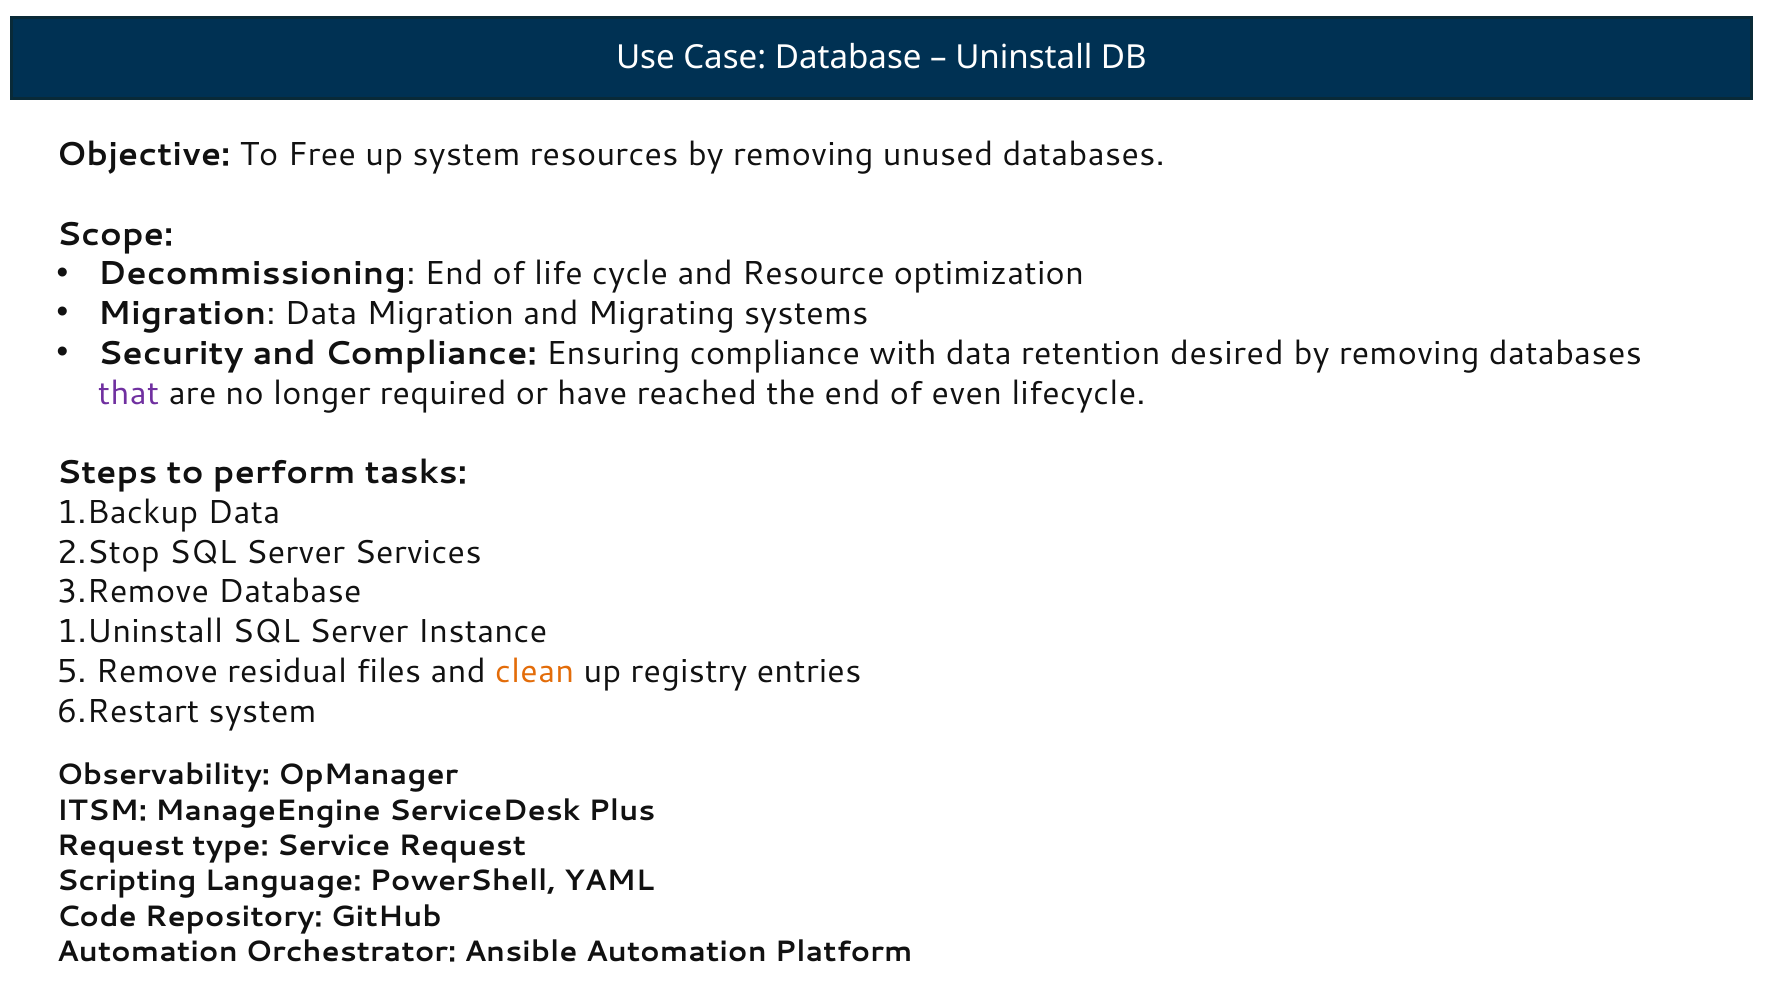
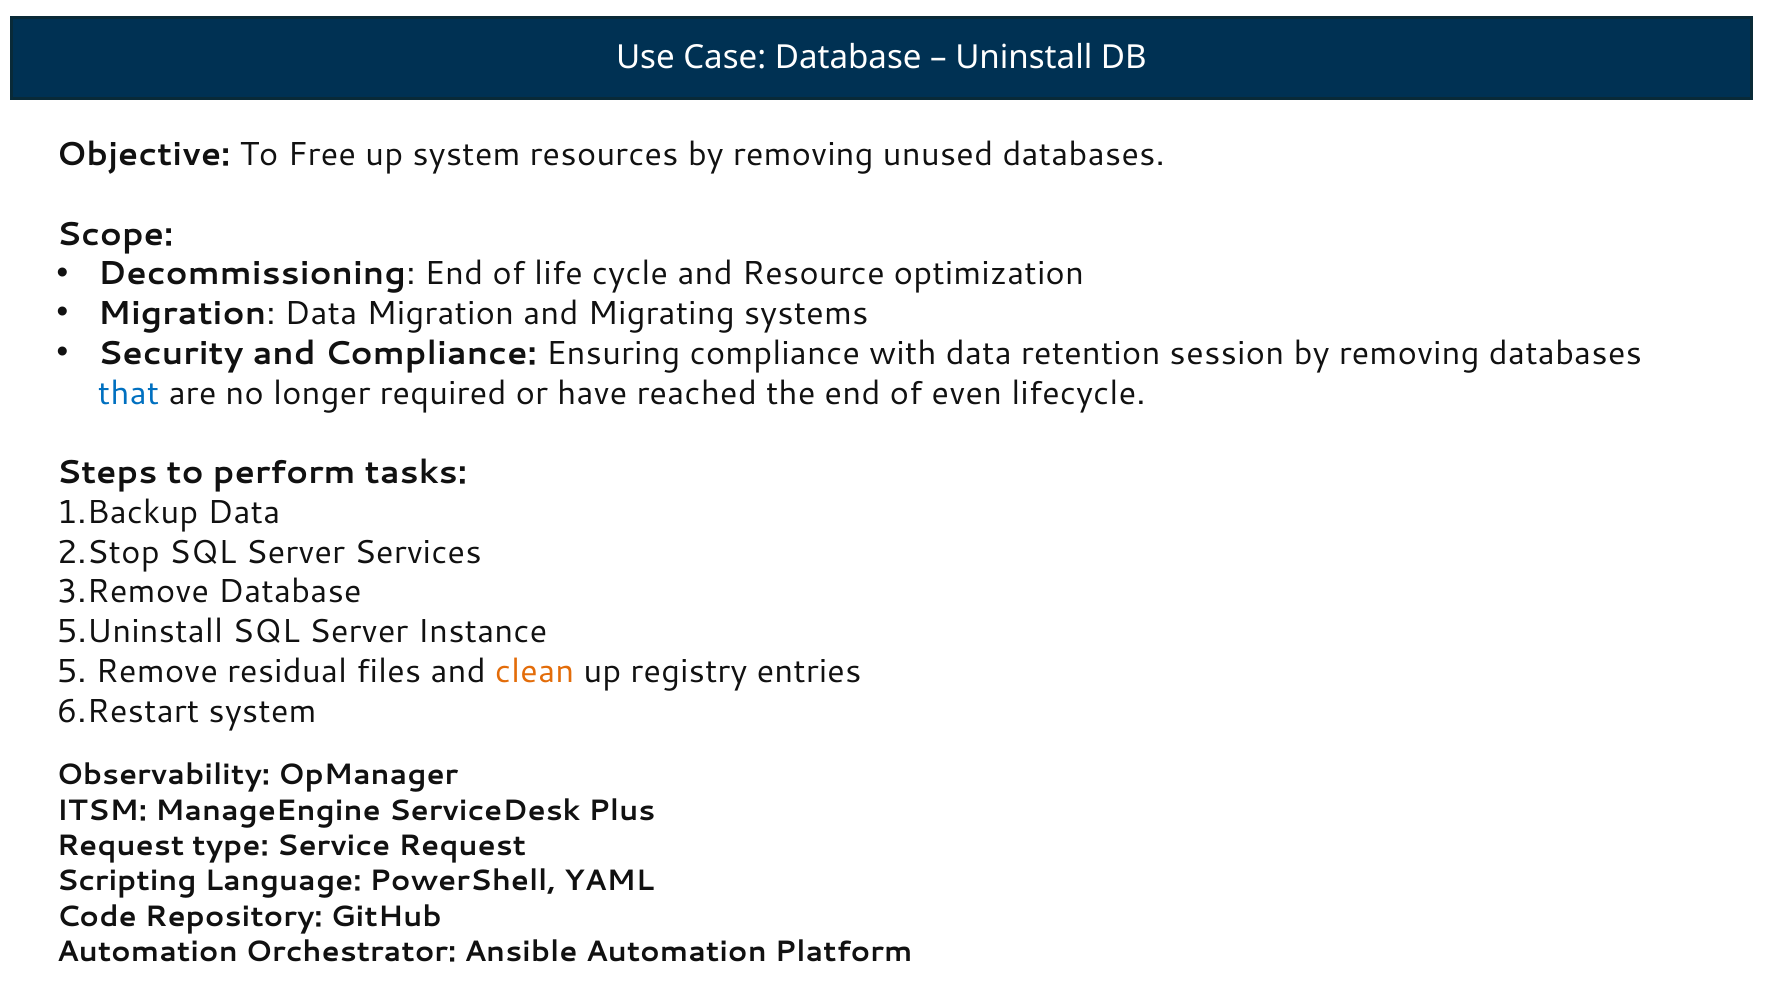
desired: desired -> session (1227, 353)
that colour: purple -> blue (129, 393)
1.Uninstall: 1.Uninstall -> 5.Uninstall (140, 631)
